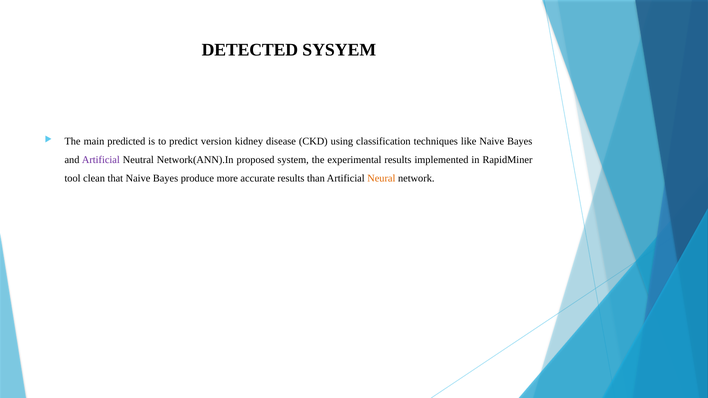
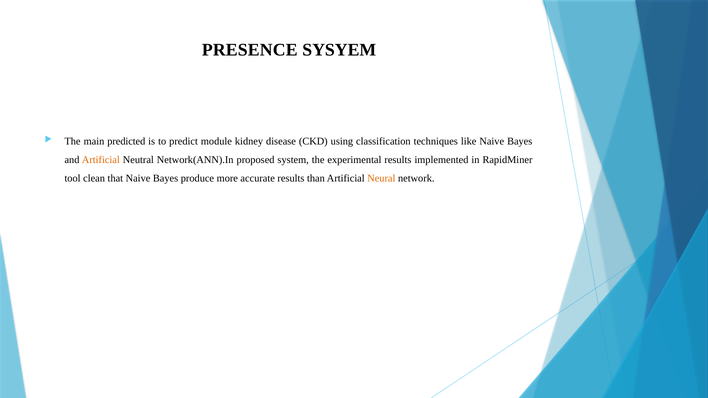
DETECTED: DETECTED -> PRESENCE (250, 50)
version: version -> module (216, 141)
Artificial colour: purple -> orange (101, 160)
